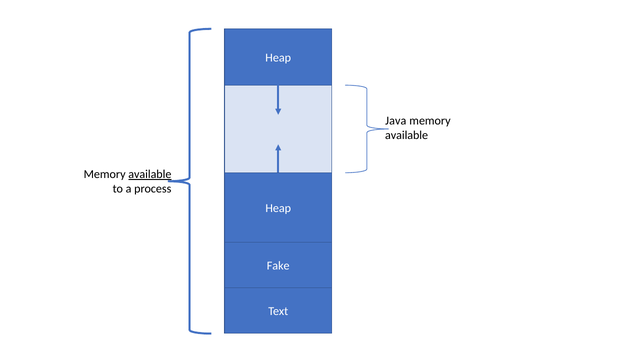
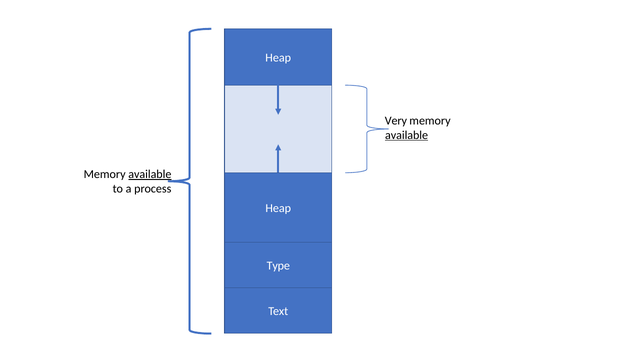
Java: Java -> Very (396, 121)
available underline: none -> present (407, 135)
Fake: Fake -> Type (278, 266)
